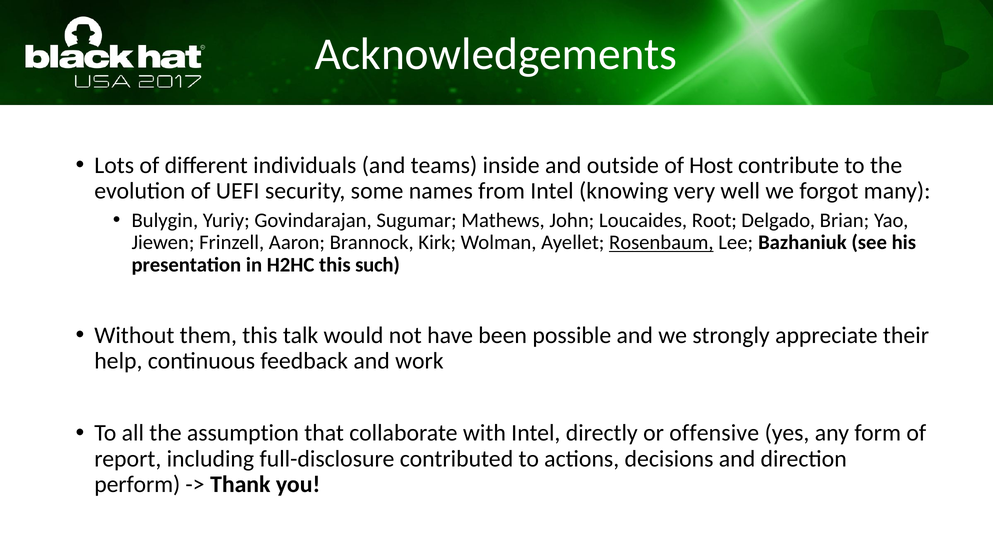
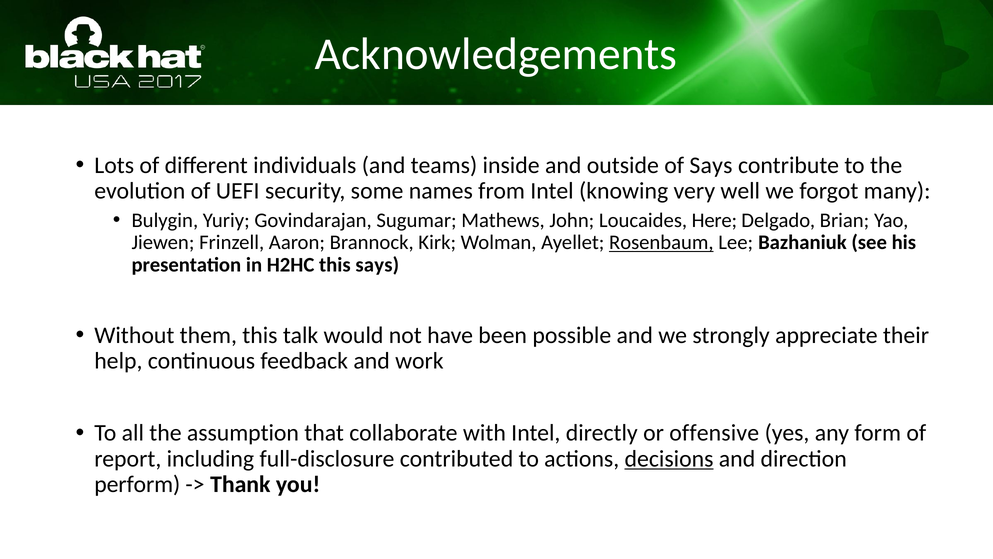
of Host: Host -> Says (711, 165)
Root: Root -> Here (714, 220)
this such: such -> says (377, 265)
decisions underline: none -> present (669, 458)
